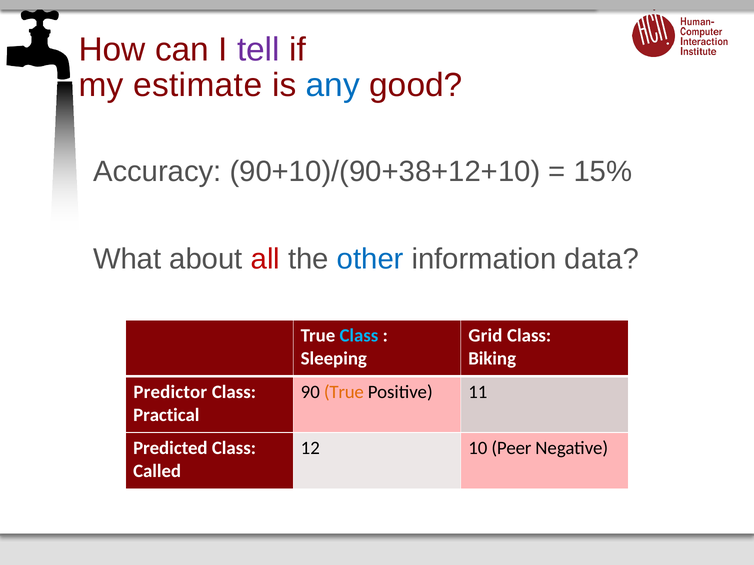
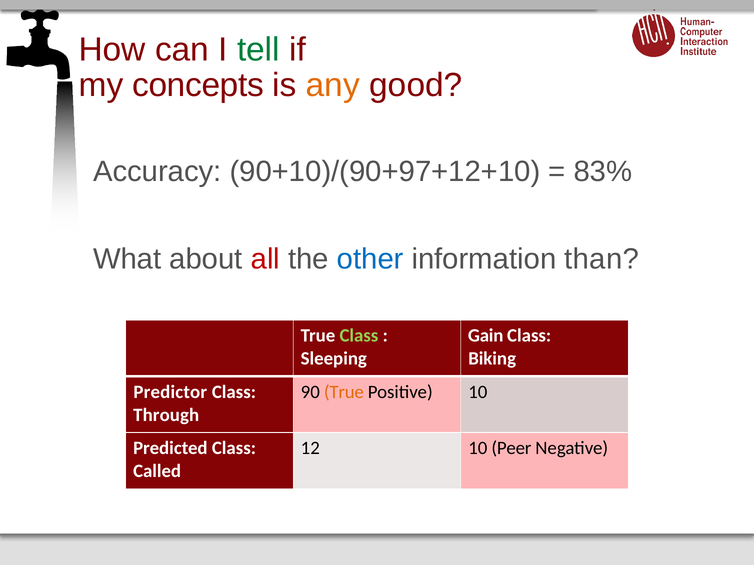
tell colour: purple -> green (258, 50)
estimate: estimate -> concepts (198, 85)
any colour: blue -> orange (333, 85)
90+10)/(90+38+12+10: 90+10)/(90+38+12+10 -> 90+10)/(90+97+12+10 (385, 172)
15%: 15% -> 83% (603, 172)
data: data -> than (602, 259)
Class colour: light blue -> light green (359, 336)
Grid: Grid -> Gain (486, 336)
Positive 11: 11 -> 10 (478, 392)
Practical: Practical -> Through (166, 415)
